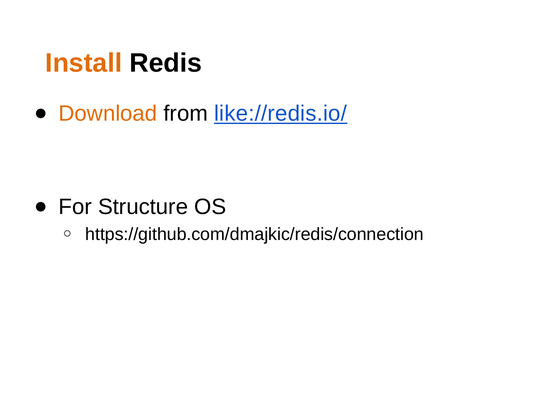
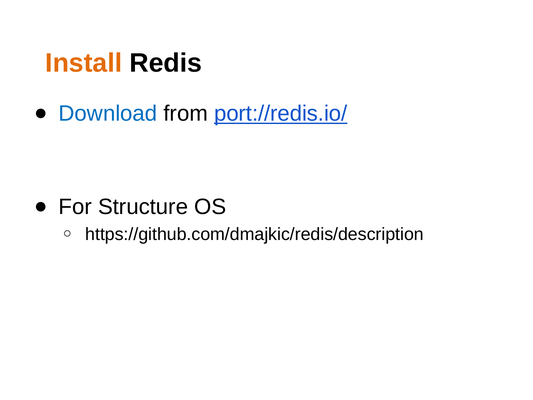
Download colour: orange -> blue (108, 113)
like://redis.io/: like://redis.io/ -> port://redis.io/ (281, 113)
https://github.com/dmajkic/redis/connection: https://github.com/dmajkic/redis/connection -> https://github.com/dmajkic/redis/description (255, 234)
